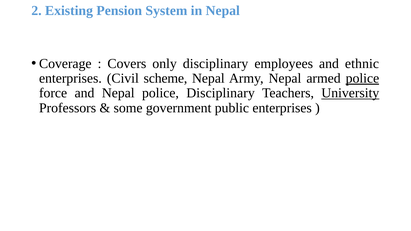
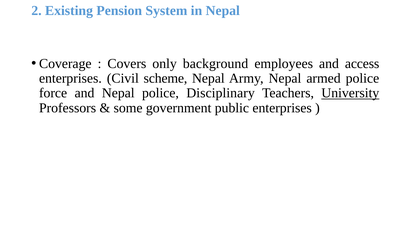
only disciplinary: disciplinary -> background (216, 64)
ethnic: ethnic -> access (362, 64)
police underline: present -> none (362, 78)
